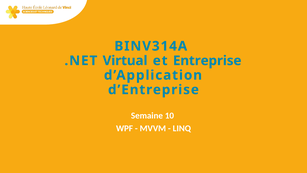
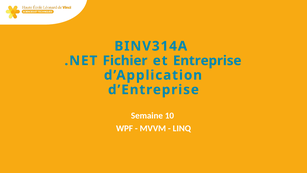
Virtual: Virtual -> Fichier (125, 61)
